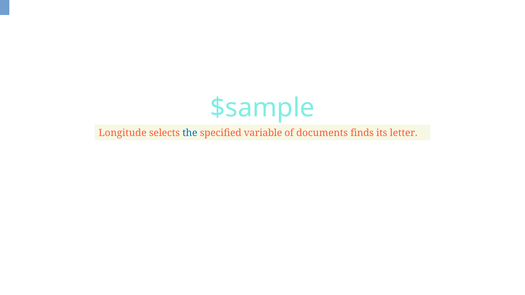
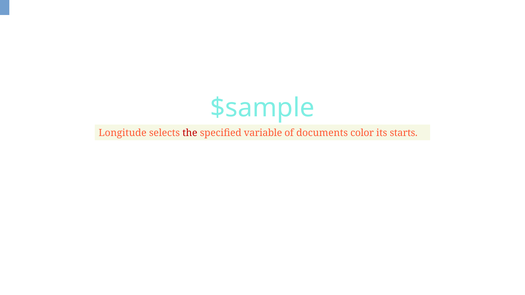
the colour: blue -> red (190, 133)
finds: finds -> color (362, 133)
letter: letter -> starts (404, 133)
